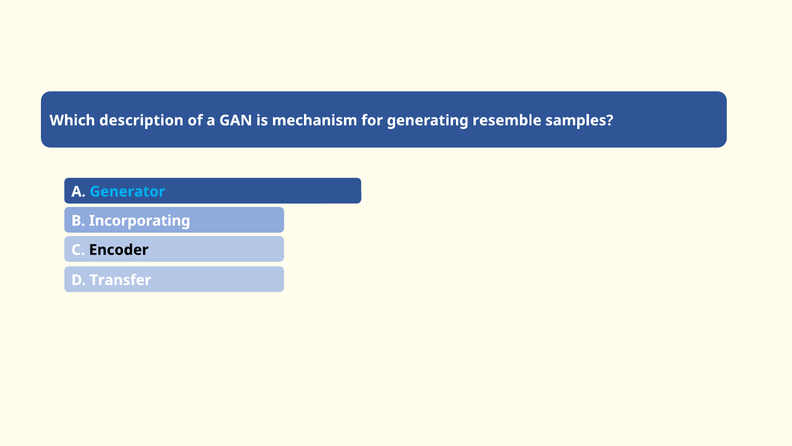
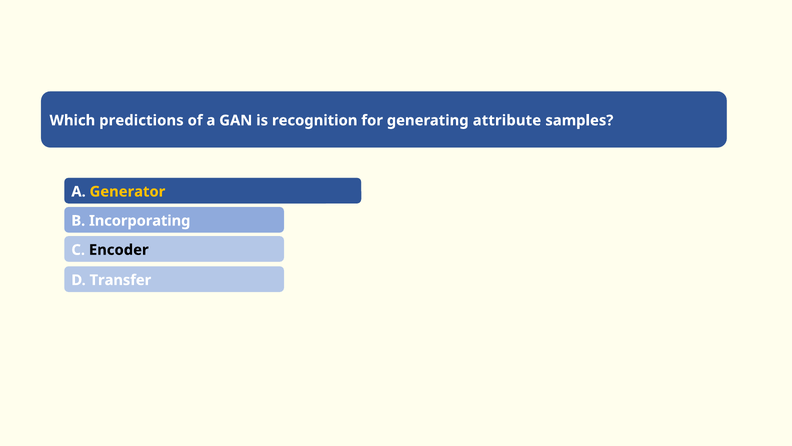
description: description -> predictions (141, 120)
mechanism: mechanism -> recognition (315, 120)
resemble: resemble -> attribute (507, 120)
Generator colour: light blue -> yellow (127, 191)
